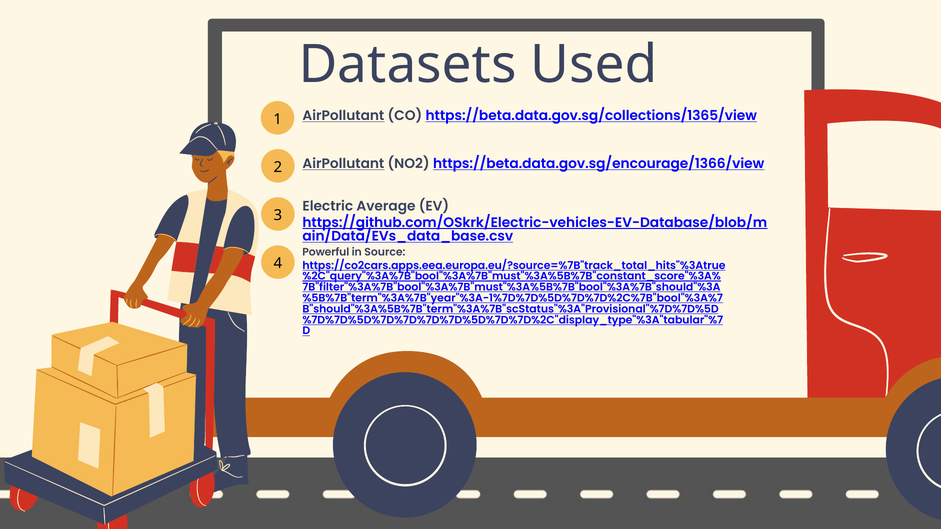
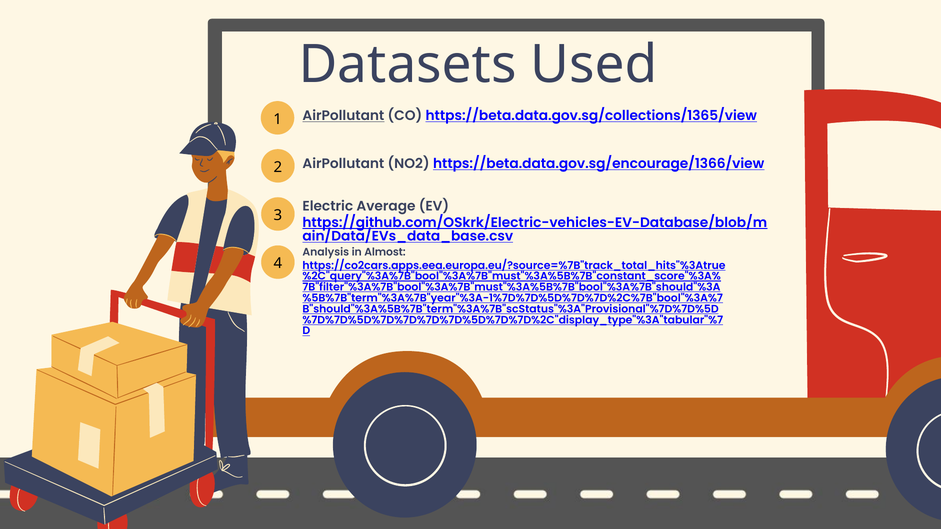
AirPollutant underline: present -> none (343, 164)
Powerful: Powerful -> Analysis (326, 253)
Source: Source -> Almost (385, 253)
